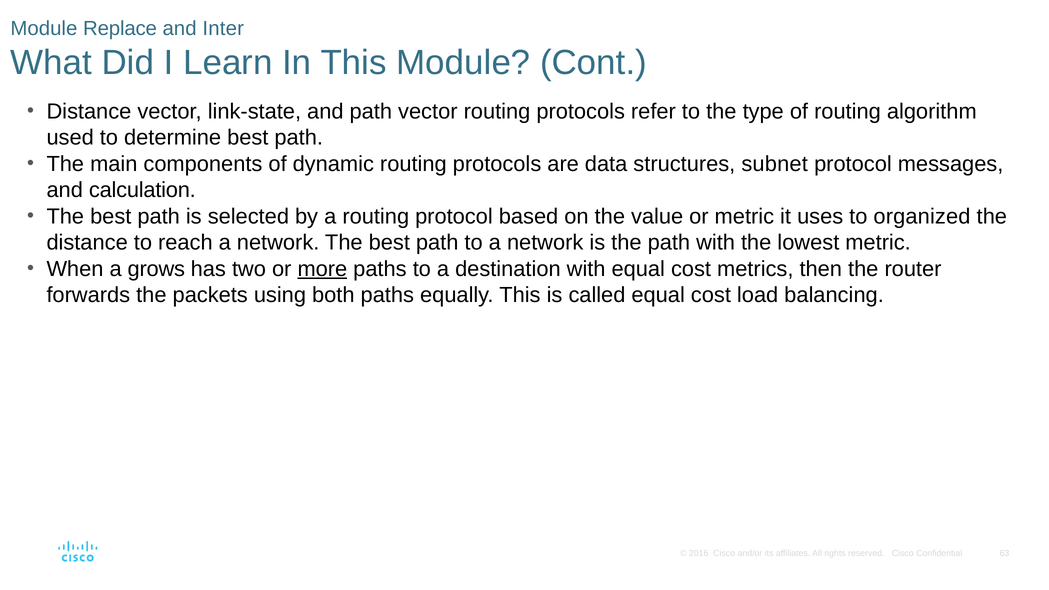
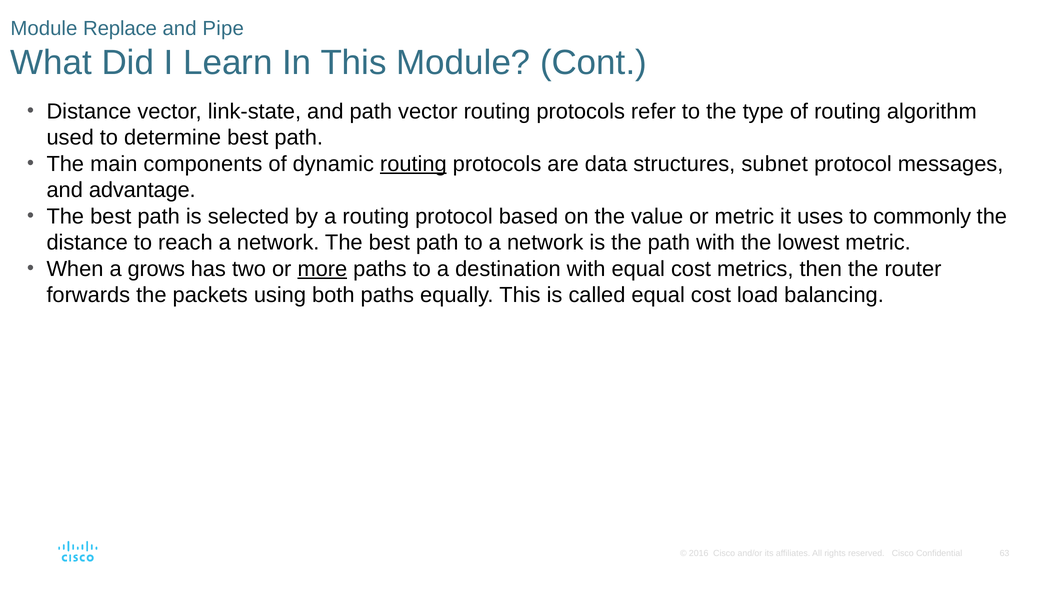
Inter: Inter -> Pipe (223, 29)
routing underline: none -> present (413, 164)
calculation: calculation -> advantage (142, 190)
organized: organized -> commonly (922, 216)
